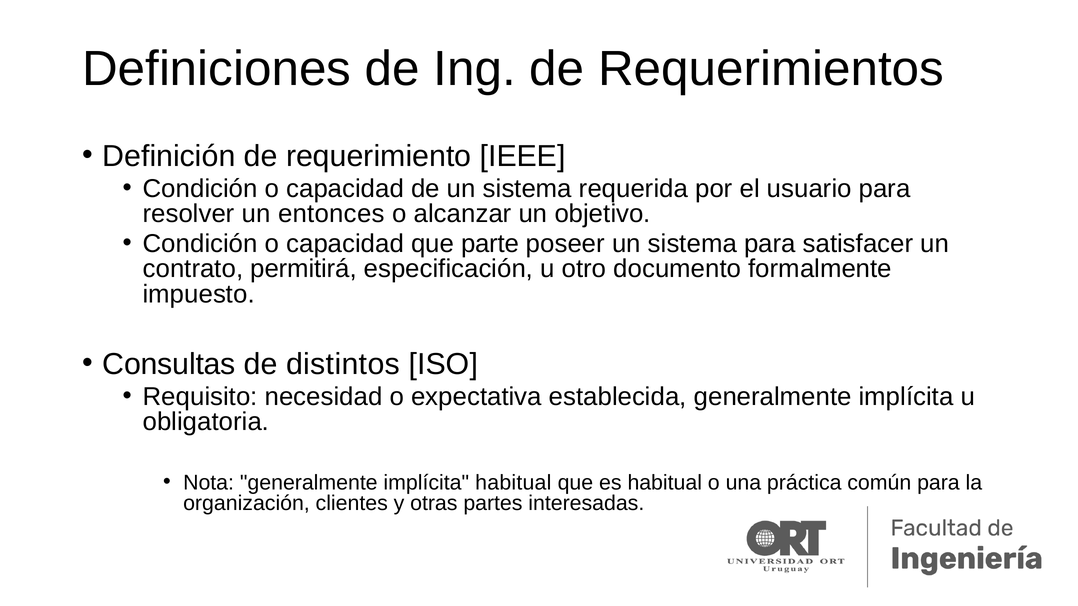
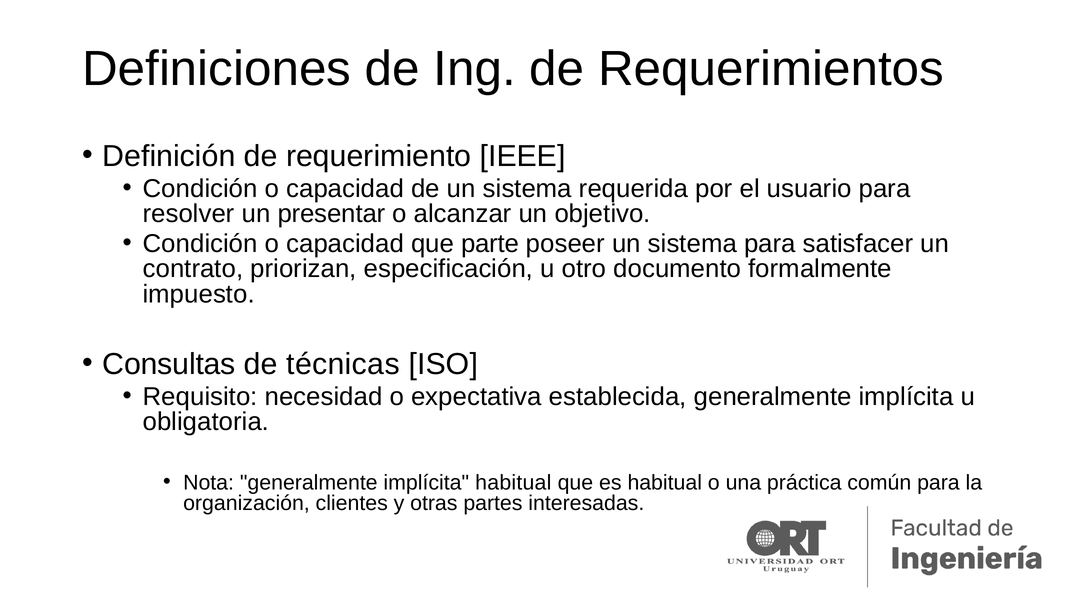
entonces: entonces -> presentar (332, 214)
permitirá: permitirá -> priorizan (304, 269)
distintos: distintos -> técnicas (343, 364)
